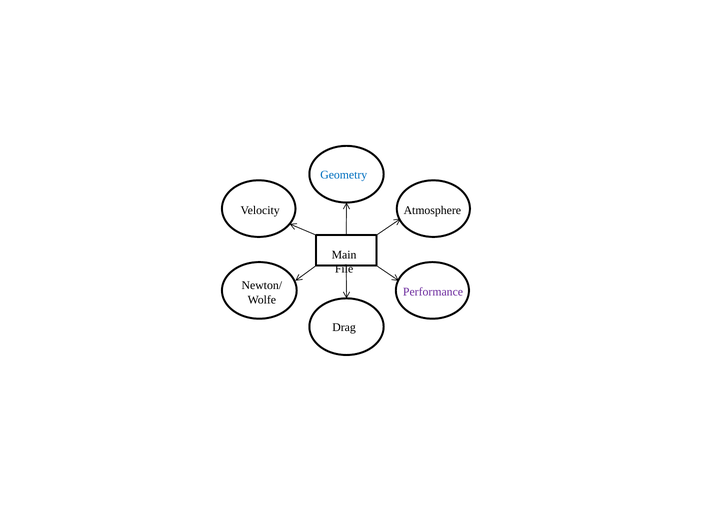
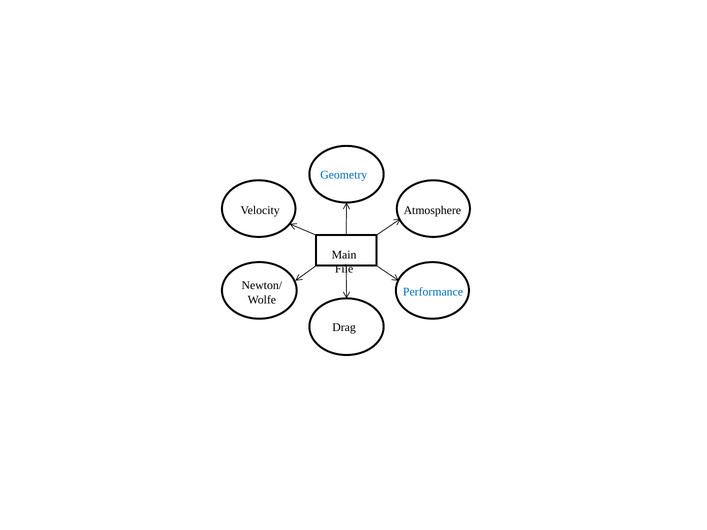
Performance colour: purple -> blue (433, 292)
